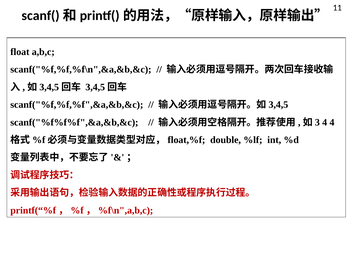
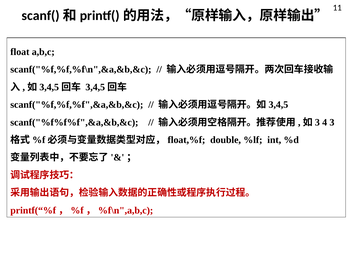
4 4: 4 -> 3 (332, 122)
